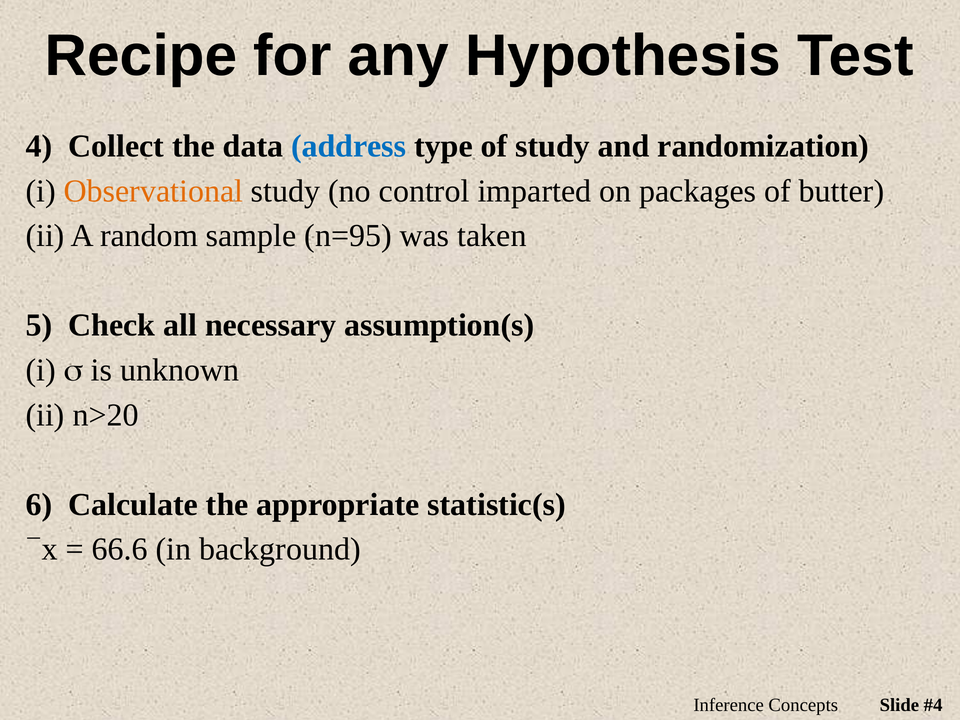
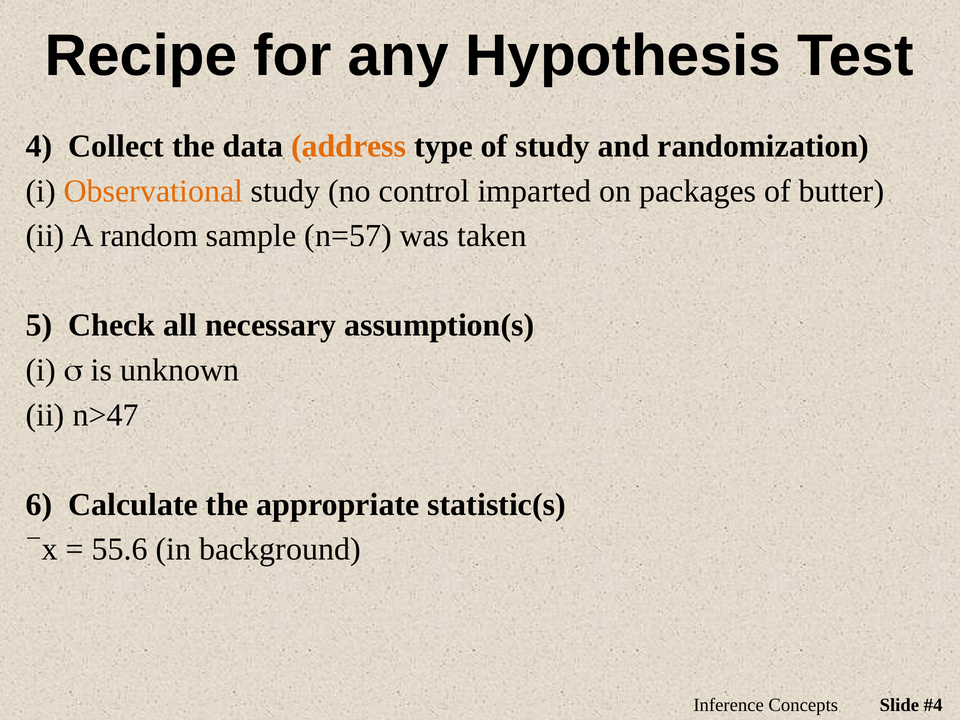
address colour: blue -> orange (349, 146)
n=95: n=95 -> n=57 (348, 236)
n>20: n>20 -> n>47 (106, 415)
66.6: 66.6 -> 55.6 (120, 549)
